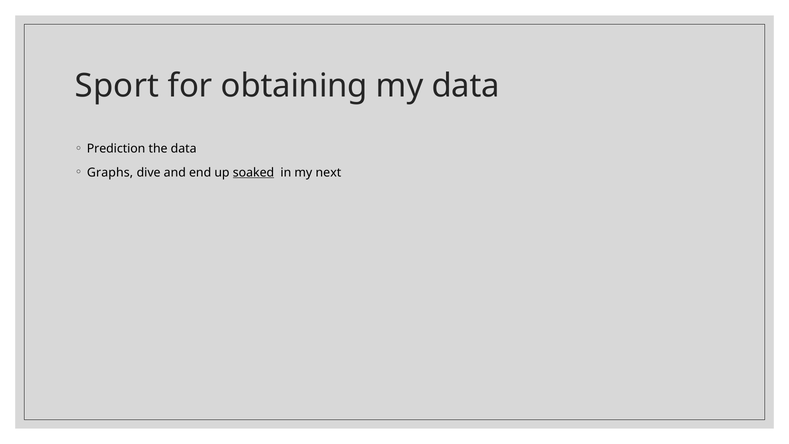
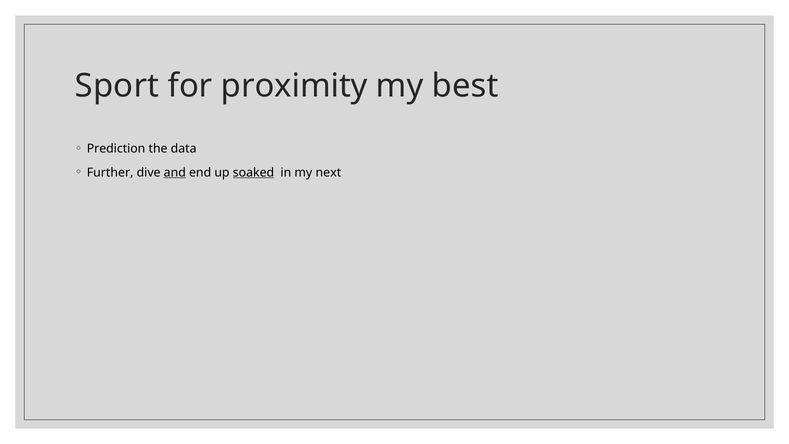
obtaining: obtaining -> proximity (294, 86)
my data: data -> best (465, 86)
Graphs: Graphs -> Further (110, 172)
and underline: none -> present (175, 172)
